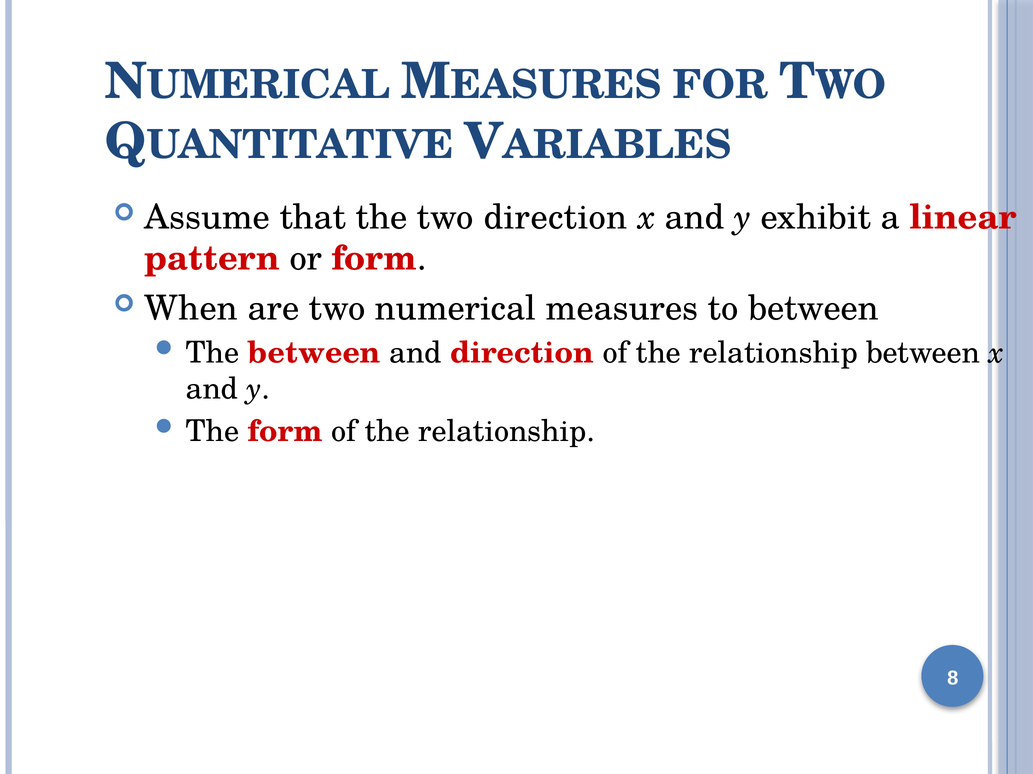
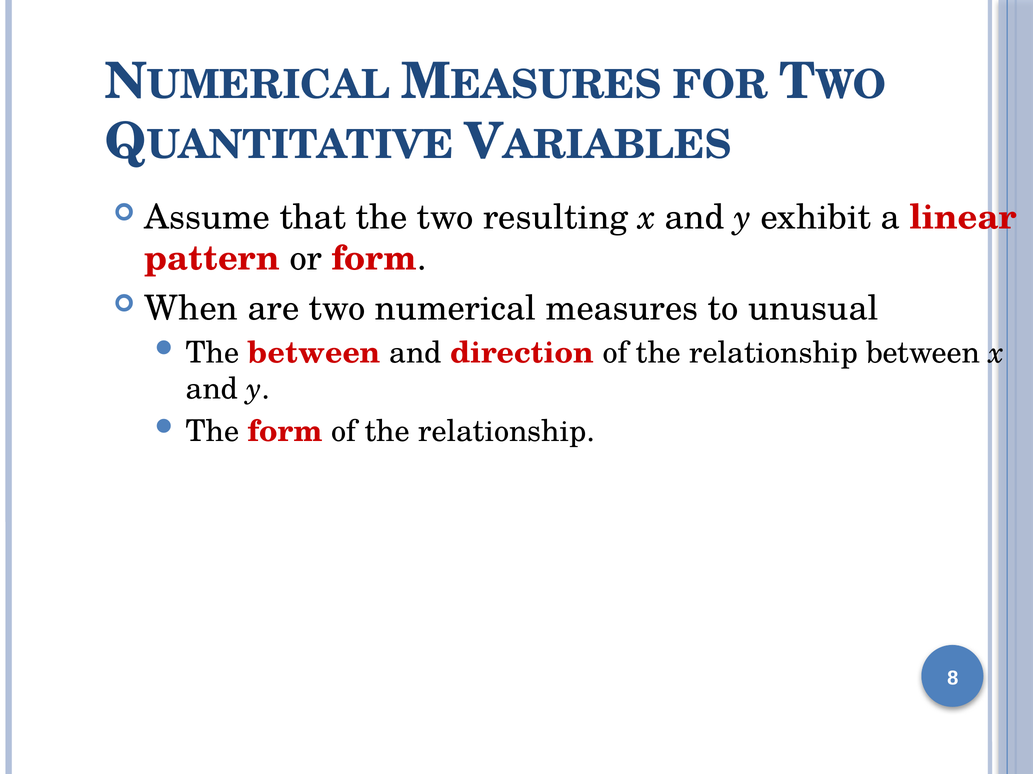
two direction: direction -> resulting (556, 218)
to between: between -> unusual (813, 309)
